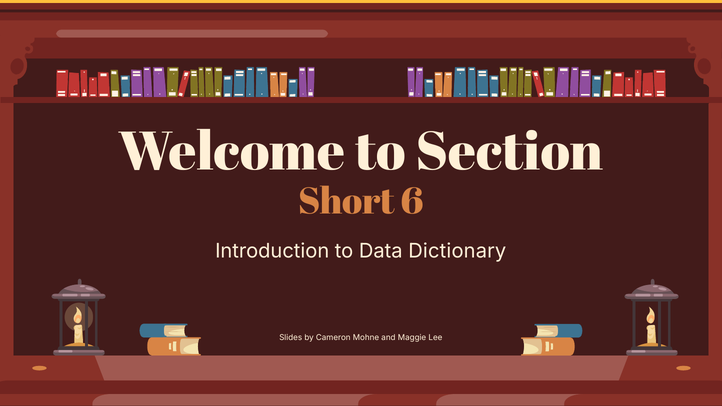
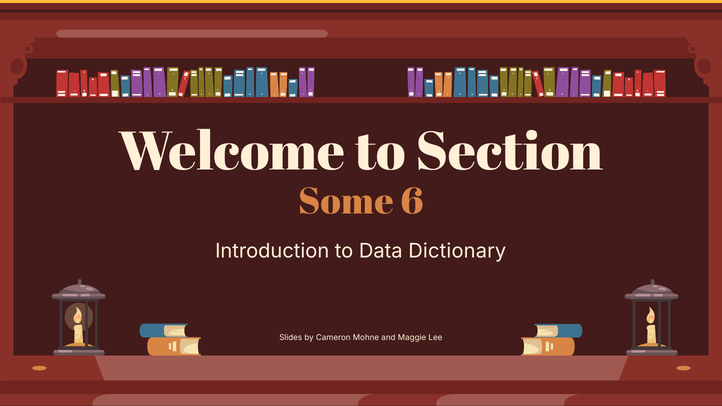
Short: Short -> Some (346, 201)
